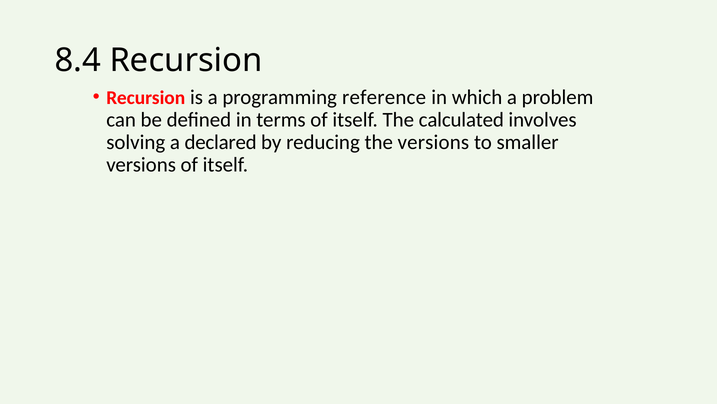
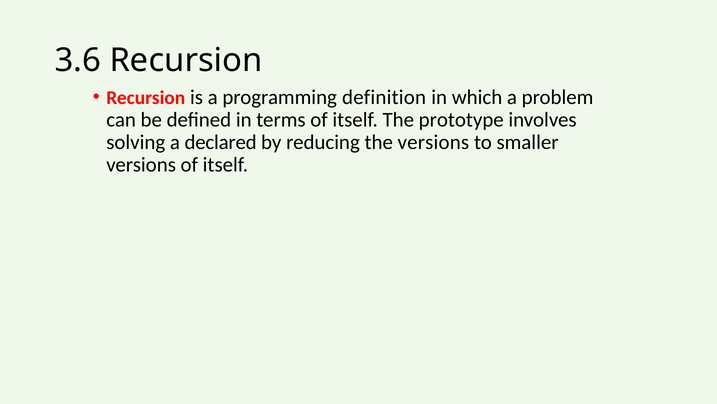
8.4: 8.4 -> 3.6 (78, 60)
reference: reference -> definition (384, 97)
calculated: calculated -> prototype (461, 120)
